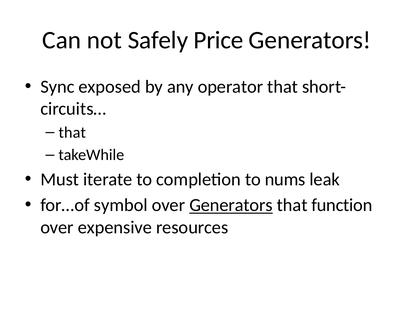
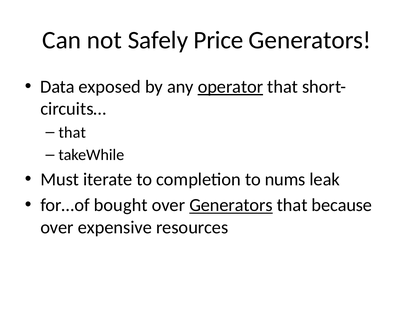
Sync: Sync -> Data (57, 87)
operator underline: none -> present (230, 87)
symbol: symbol -> bought (121, 206)
function: function -> because (342, 206)
